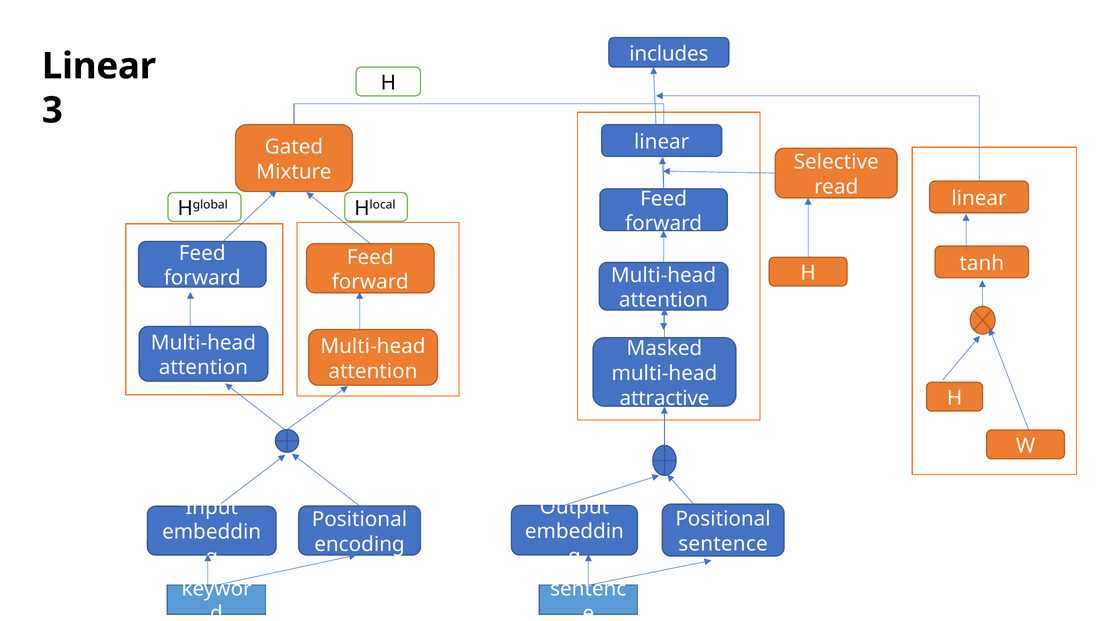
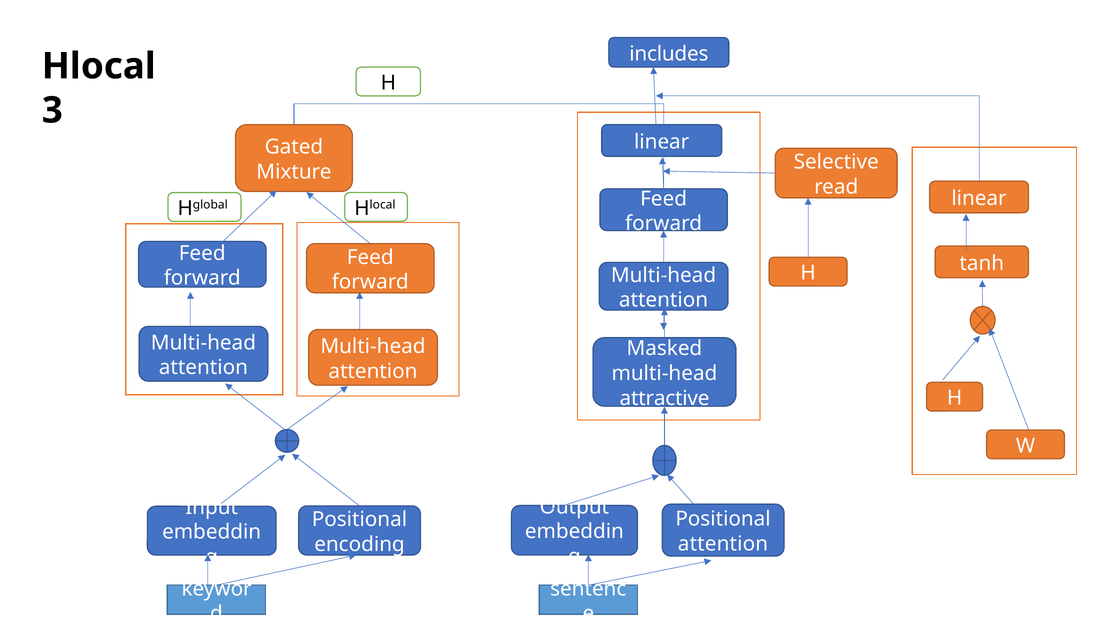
Linear: Linear -> Hlocal (99, 66)
sentence: sentence -> attention (723, 544)
